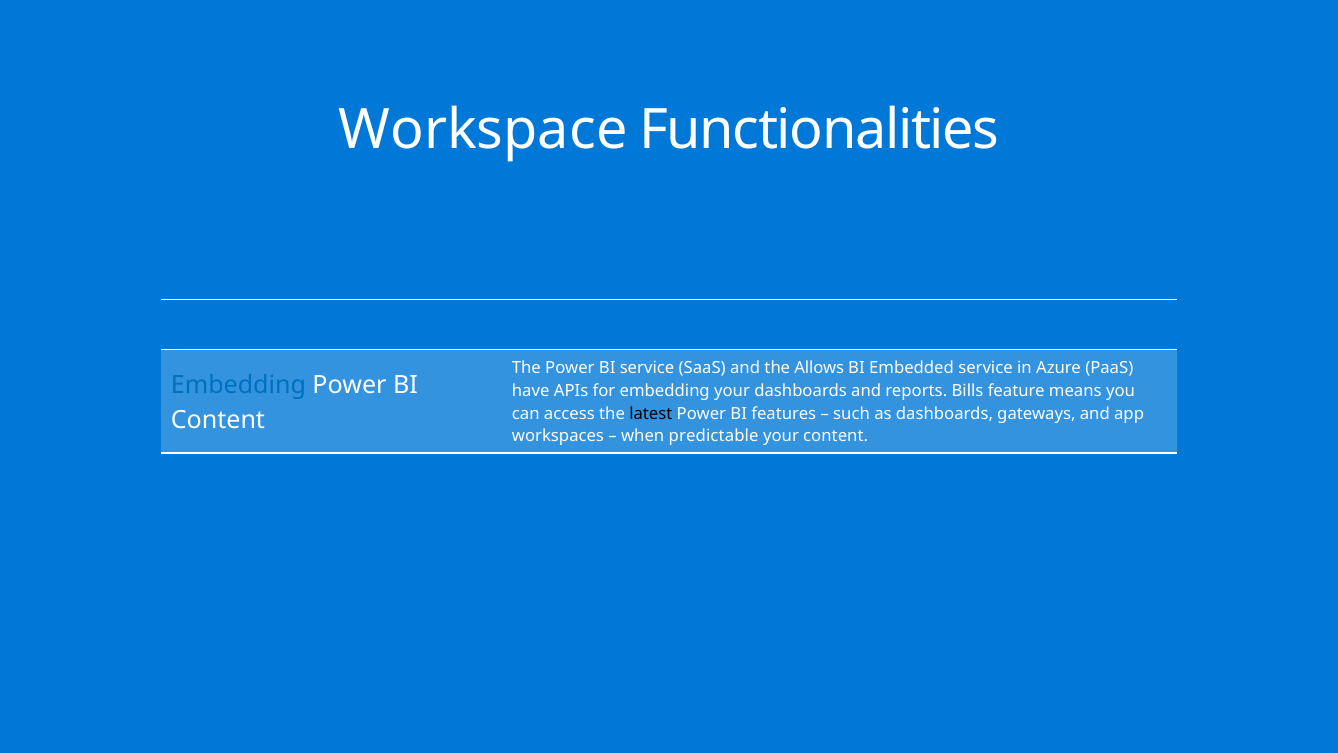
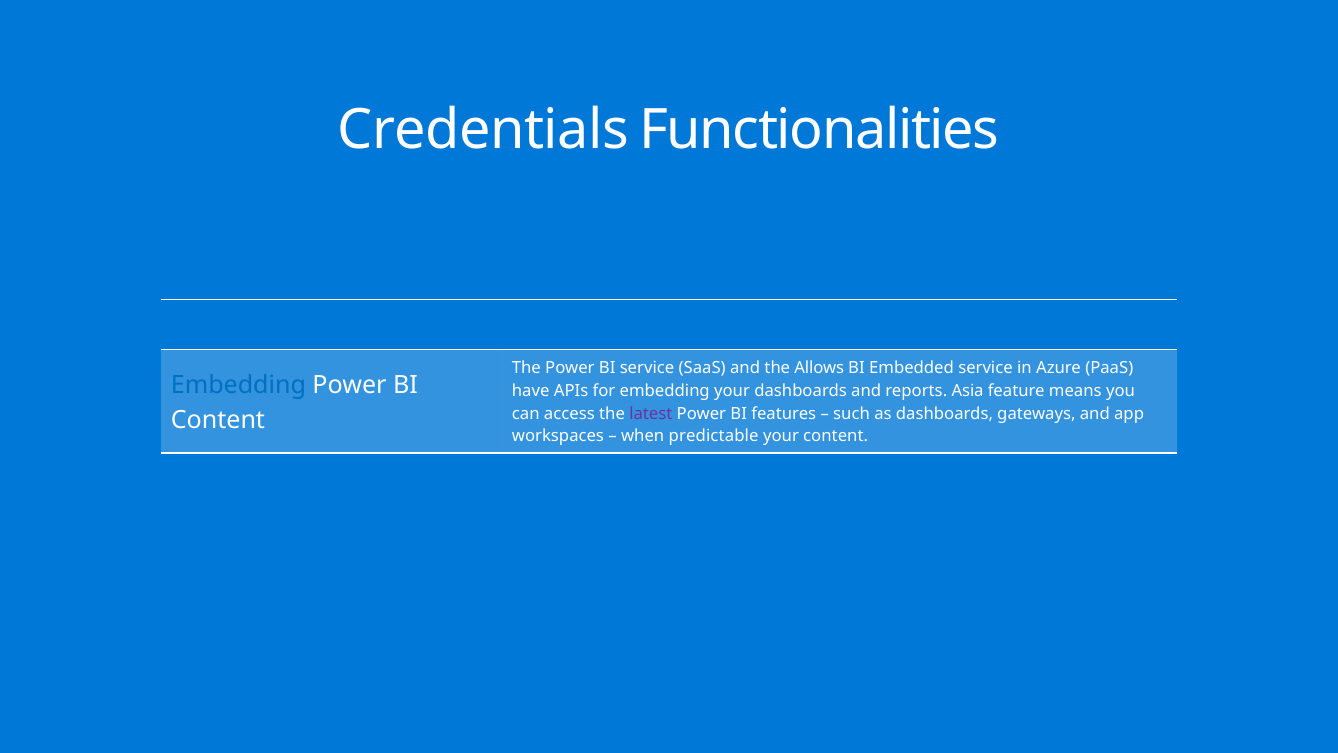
Workspace: Workspace -> Credentials (483, 130)
Bills: Bills -> Asia (968, 391)
latest colour: black -> purple (651, 414)
